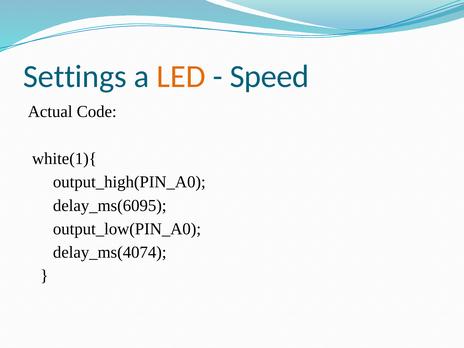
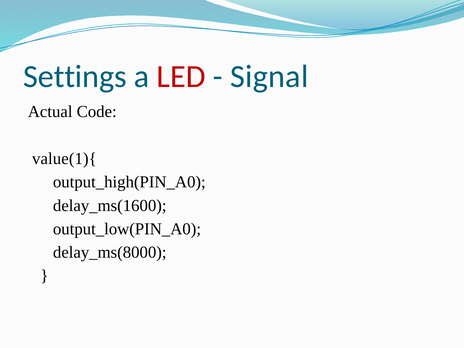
LED colour: orange -> red (181, 77)
Speed: Speed -> Signal (269, 77)
white(1){: white(1){ -> value(1){ (64, 159)
delay_ms(6095: delay_ms(6095 -> delay_ms(1600 (110, 205)
delay_ms(4074: delay_ms(4074 -> delay_ms(8000 (110, 252)
